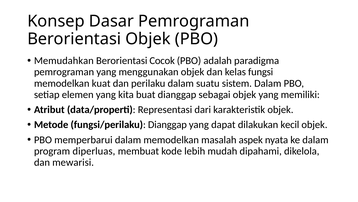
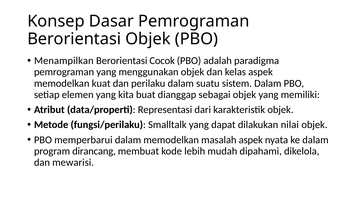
Memudahkan: Memudahkan -> Menampilkan (64, 61)
kelas fungsi: fungsi -> aspek (261, 72)
fungsi/perilaku Dianggap: Dianggap -> Smalltalk (167, 124)
kecil: kecil -> nilai (290, 124)
diperluas: diperluas -> dirancang (94, 151)
